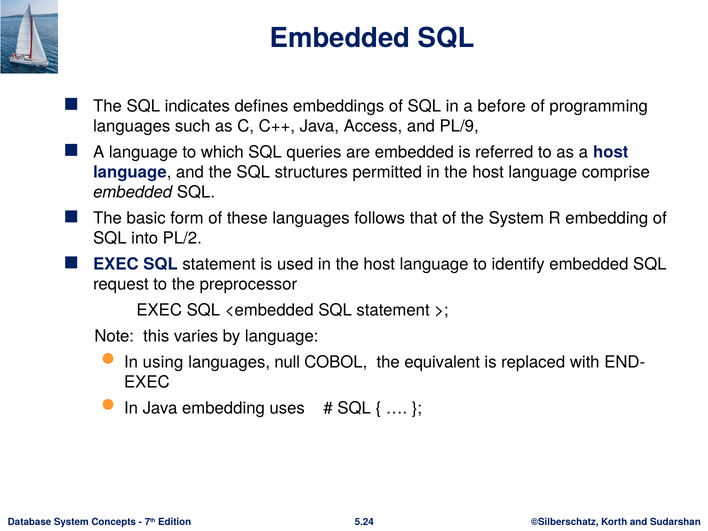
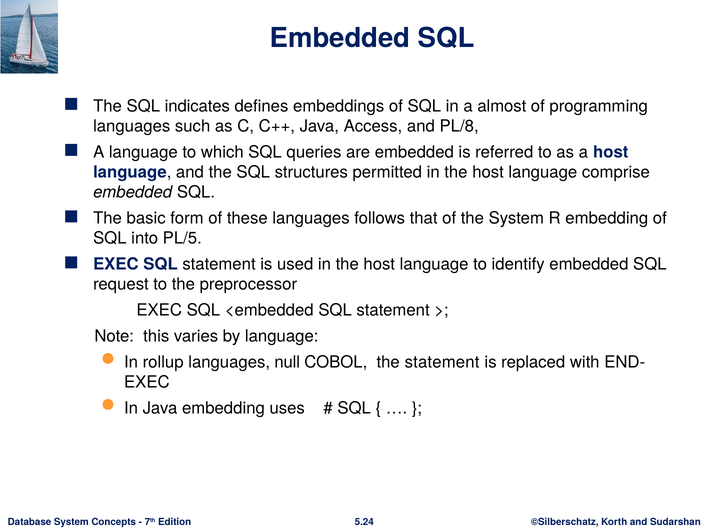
before: before -> almost (502, 106)
PL/9: PL/9 -> PL/8 (459, 126)
PL/2: PL/2 -> PL/5 (182, 238)
using: using -> rollup (163, 362)
the equivalent: equivalent -> statement (442, 362)
